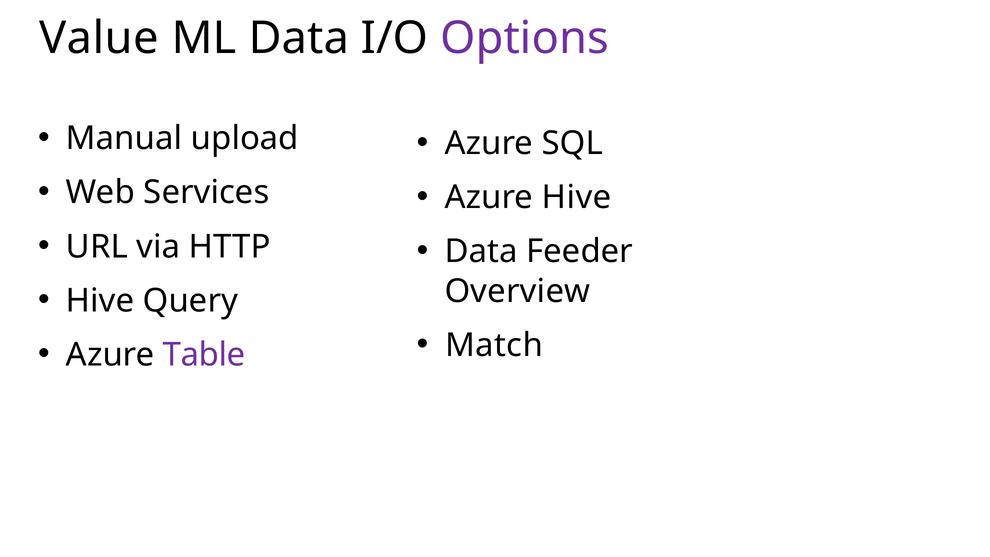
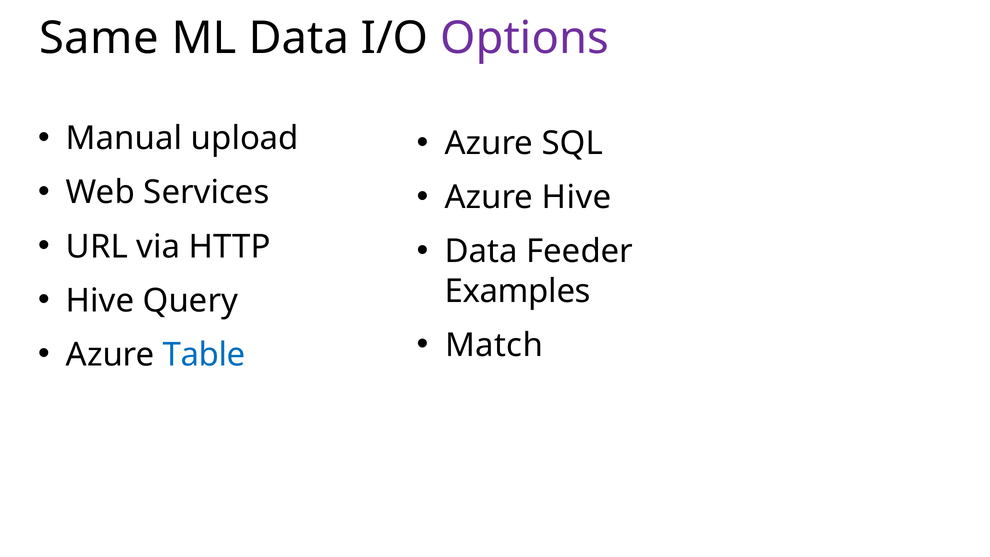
Value: Value -> Same (99, 38)
Overview: Overview -> Examples (518, 291)
Table colour: purple -> blue (204, 355)
